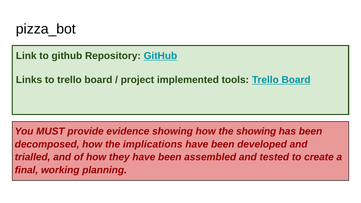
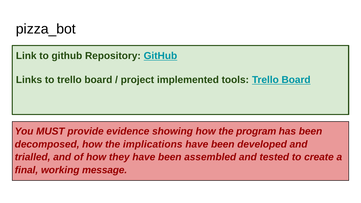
the showing: showing -> program (256, 131)
planning: planning -> message (105, 170)
